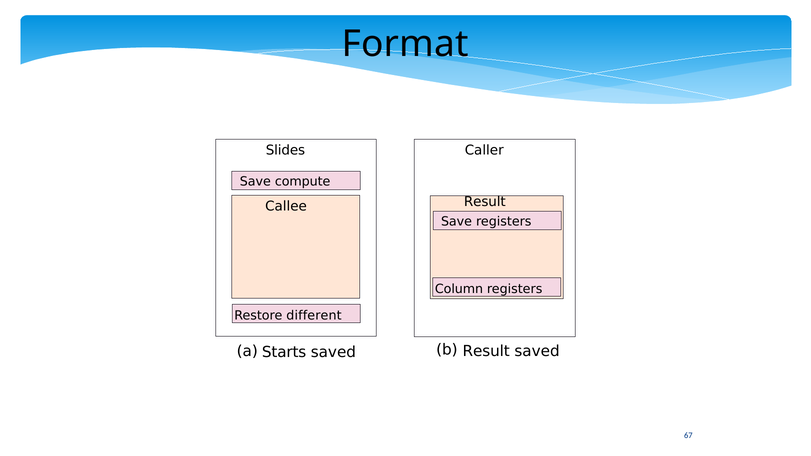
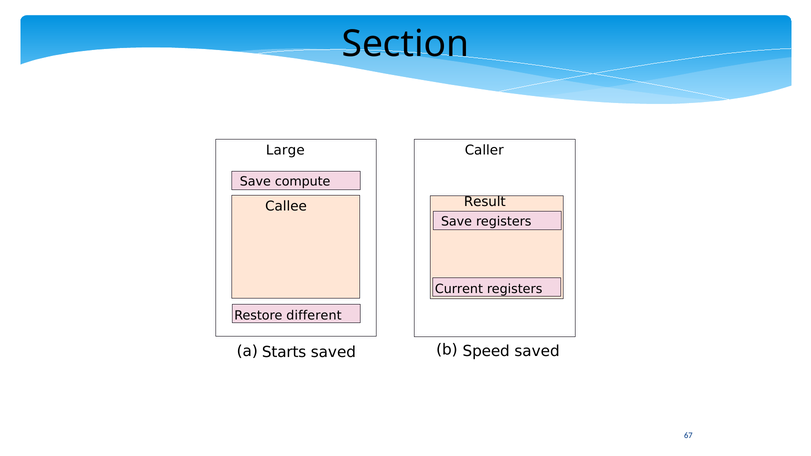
Format: Format -> Section (405, 44)
Slides: Slides -> Large (285, 150)
Column: Column -> Current (459, 289)
saved Result: Result -> Speed (486, 351)
